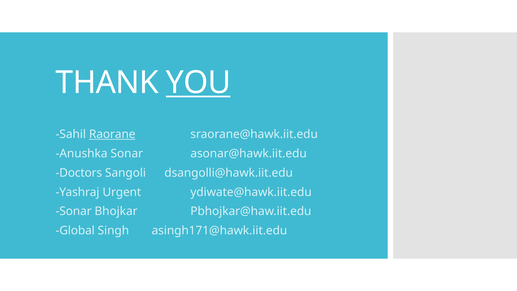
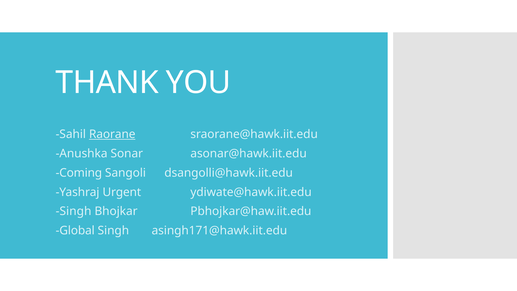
YOU underline: present -> none (198, 83)
Doctors: Doctors -> Coming (79, 173)
Sonar: Sonar -> Singh (74, 211)
